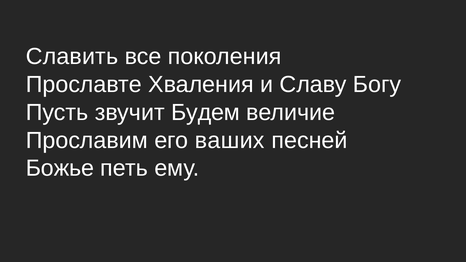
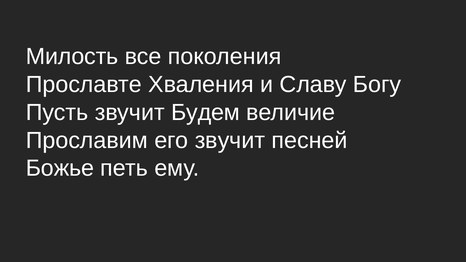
Славить: Славить -> Милость (72, 57)
его ваших: ваших -> звучит (230, 140)
